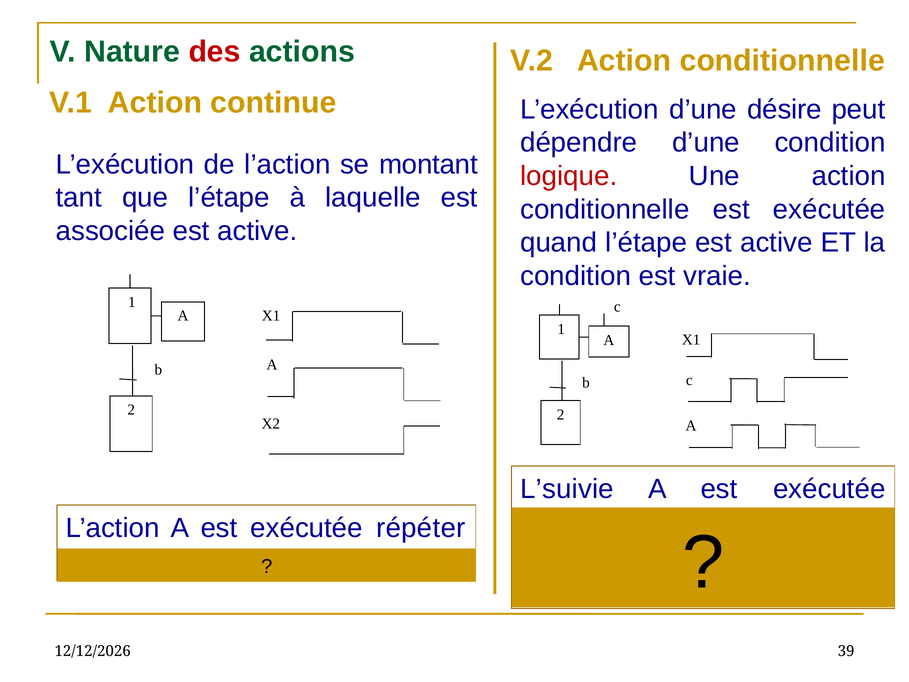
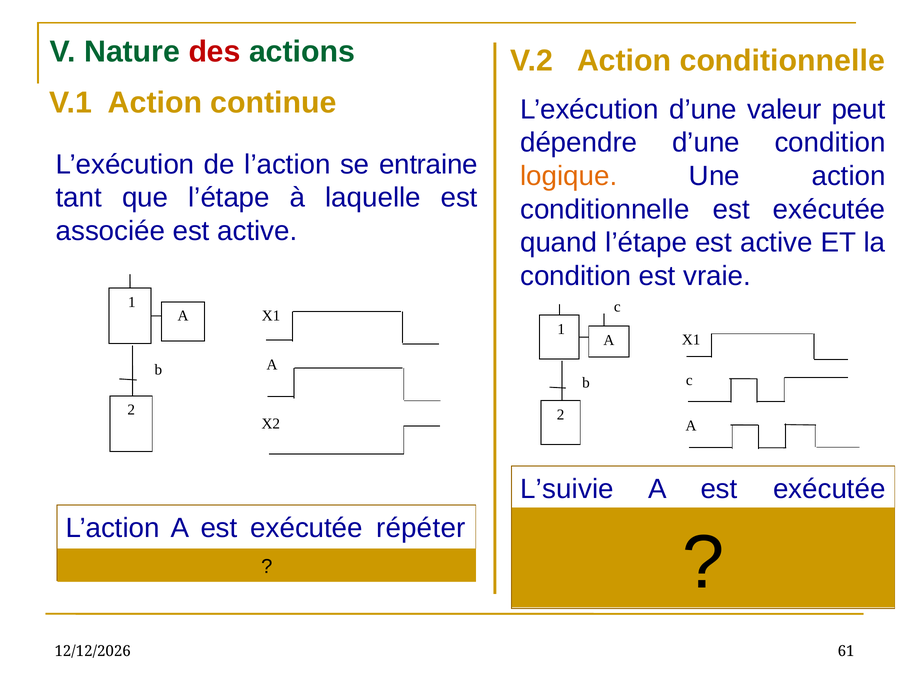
désire: désire -> valeur (784, 109)
montant: montant -> entraine (428, 164)
logique colour: red -> orange (569, 176)
39: 39 -> 61 (846, 651)
